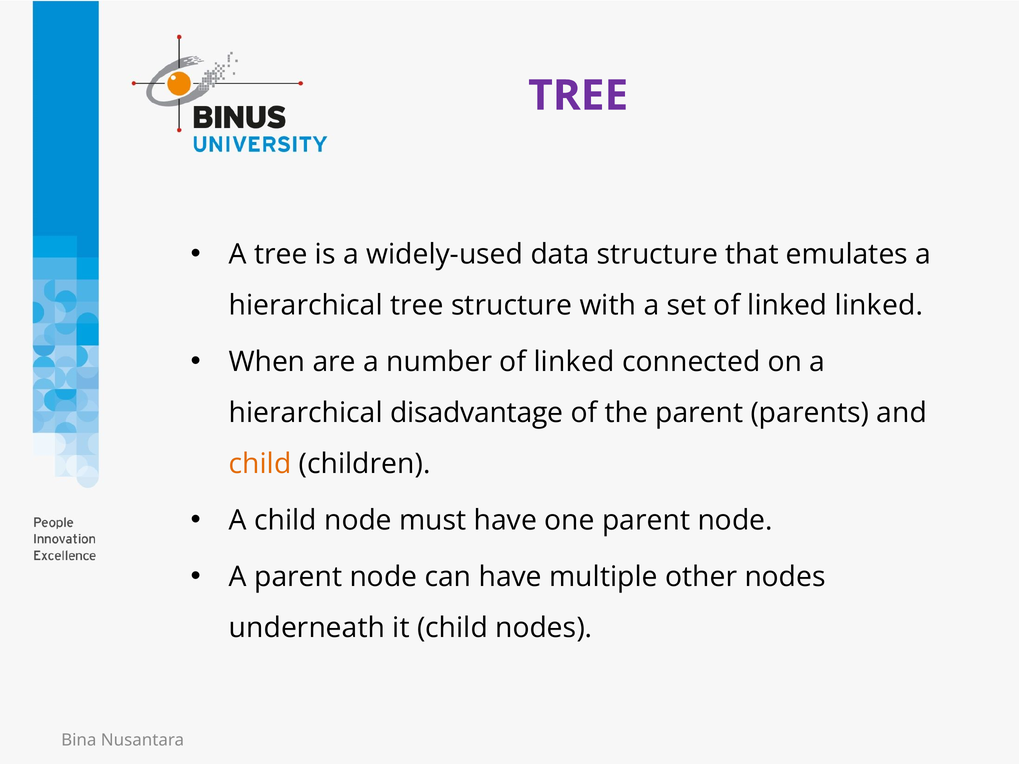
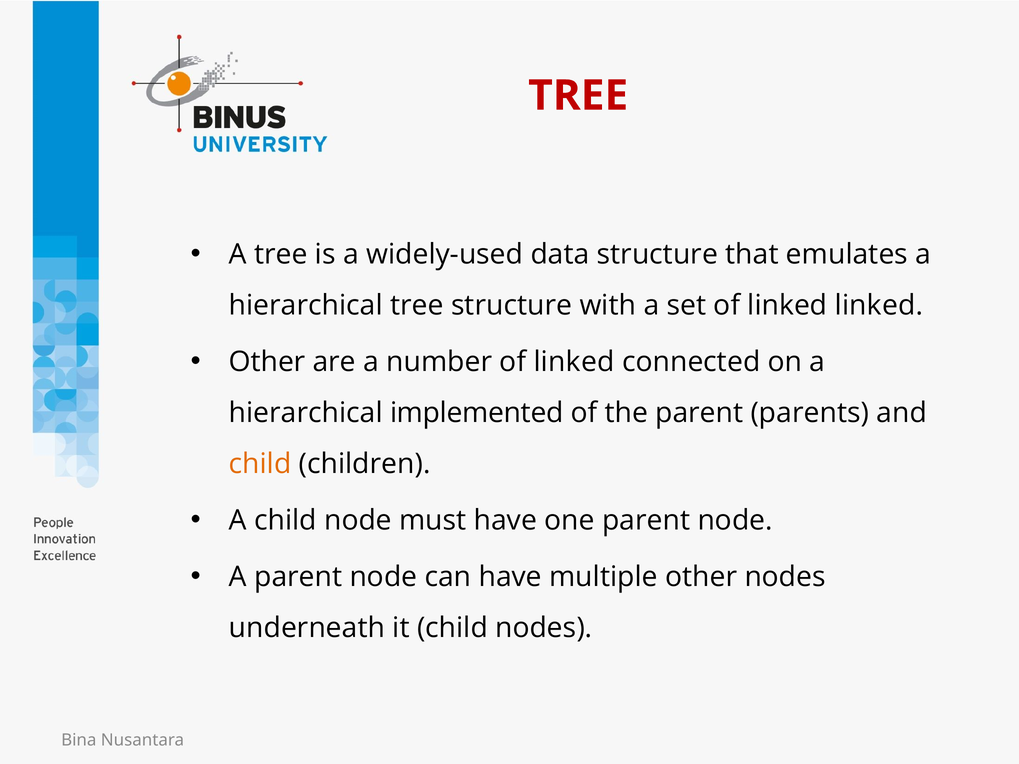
TREE colour: purple -> red (578, 96)
When: When -> Other (267, 362)
disadvantage: disadvantage -> implemented (477, 413)
